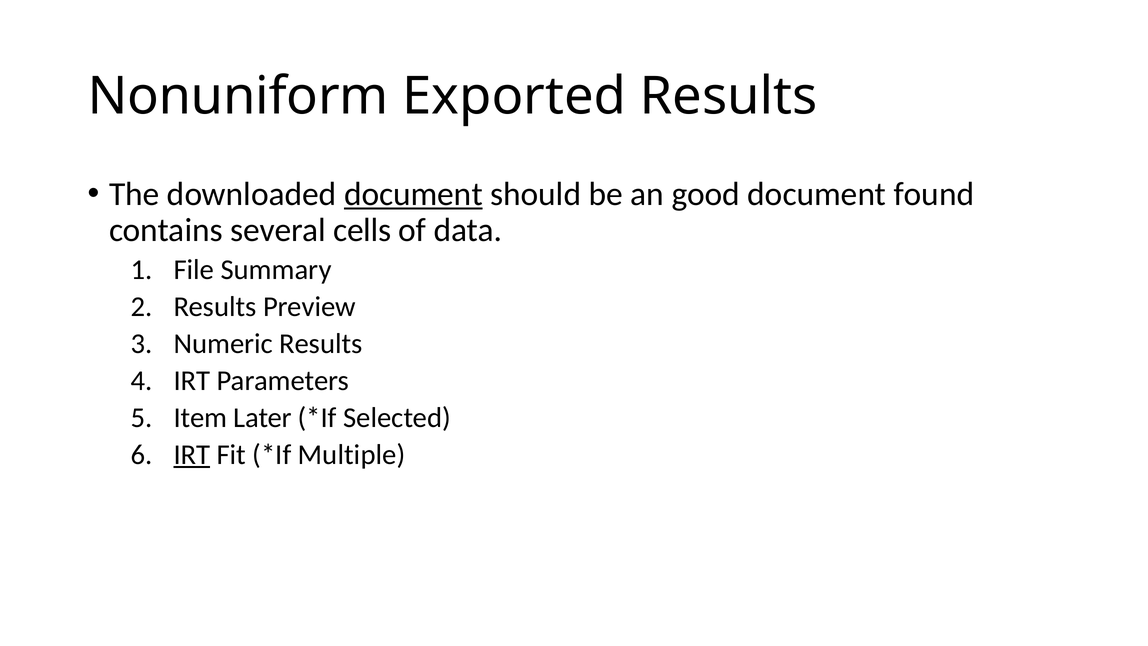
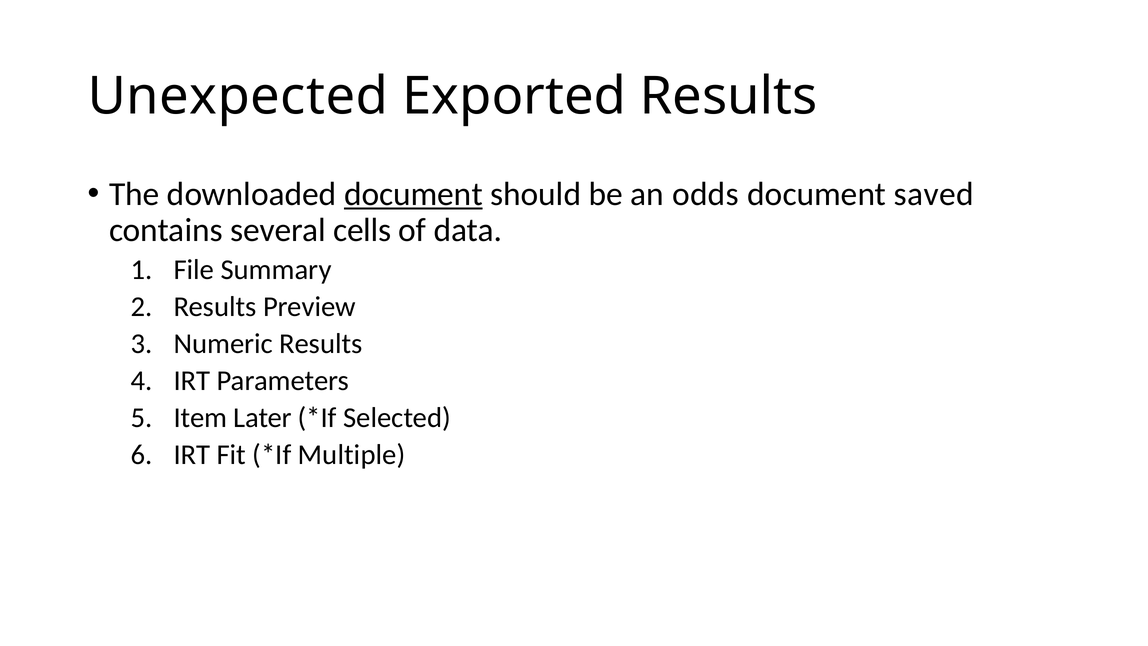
Nonuniform: Nonuniform -> Unexpected (238, 96)
good: good -> odds (706, 194)
found: found -> saved (934, 194)
IRT underline: present -> none (192, 455)
